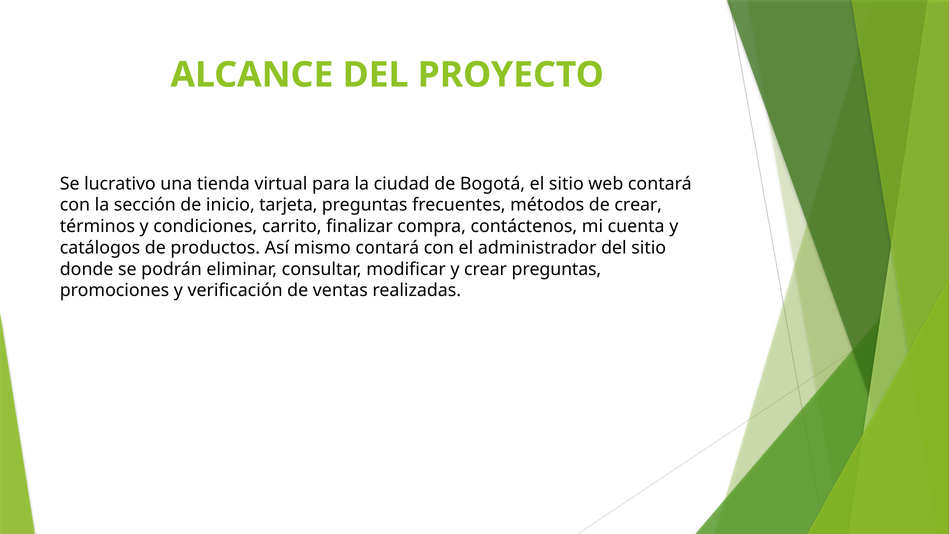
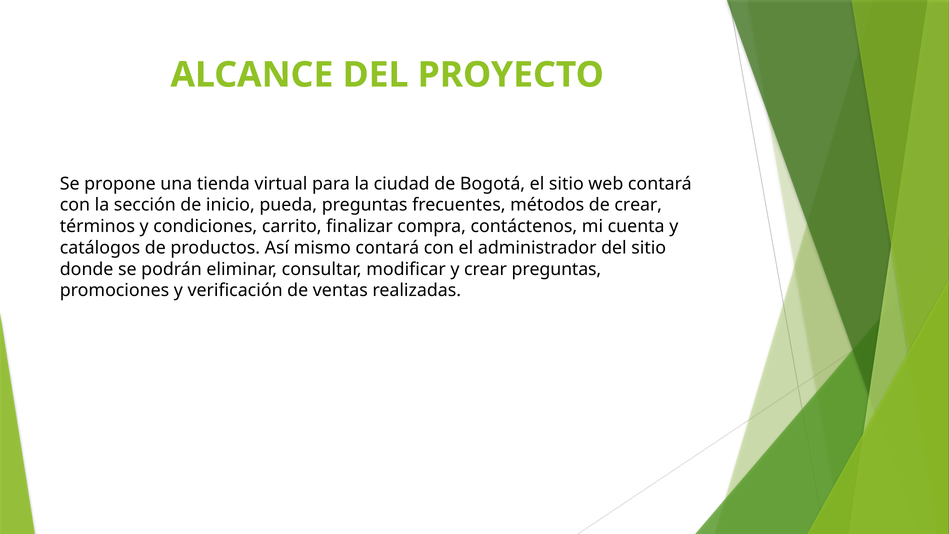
lucrativo: lucrativo -> propone (120, 184)
tarjeta: tarjeta -> pueda (288, 205)
